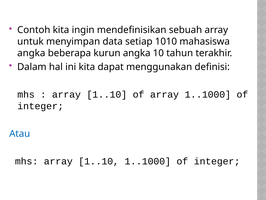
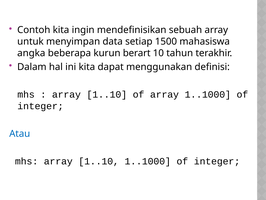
1010: 1010 -> 1500 (166, 41)
kurun angka: angka -> berart (137, 53)
